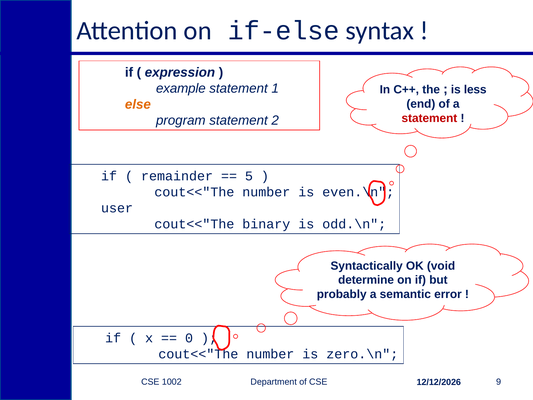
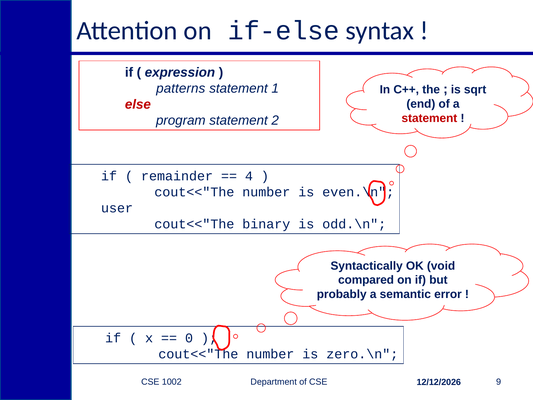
example: example -> patterns (181, 88)
less: less -> sqrt (475, 89)
else colour: orange -> red (138, 104)
5: 5 -> 4 (249, 176)
determine: determine -> compared (366, 280)
